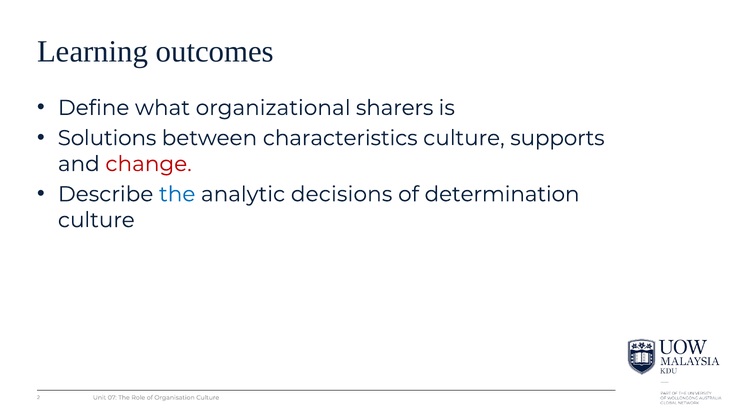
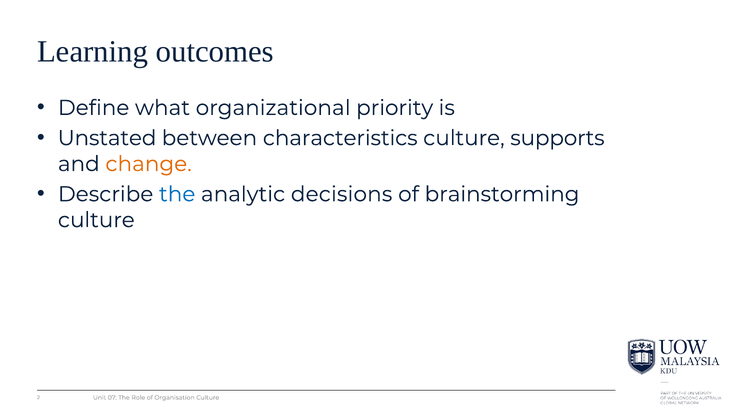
sharers: sharers -> priority (395, 108)
Solutions: Solutions -> Unstated (107, 138)
change colour: red -> orange (149, 164)
determination: determination -> brainstorming (502, 194)
